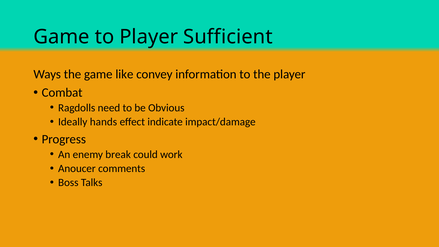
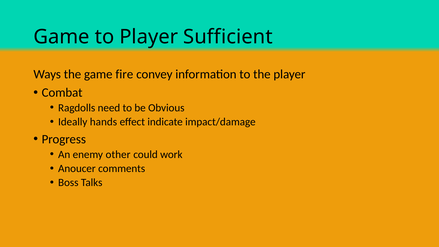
like: like -> fire (124, 74)
break: break -> other (118, 154)
